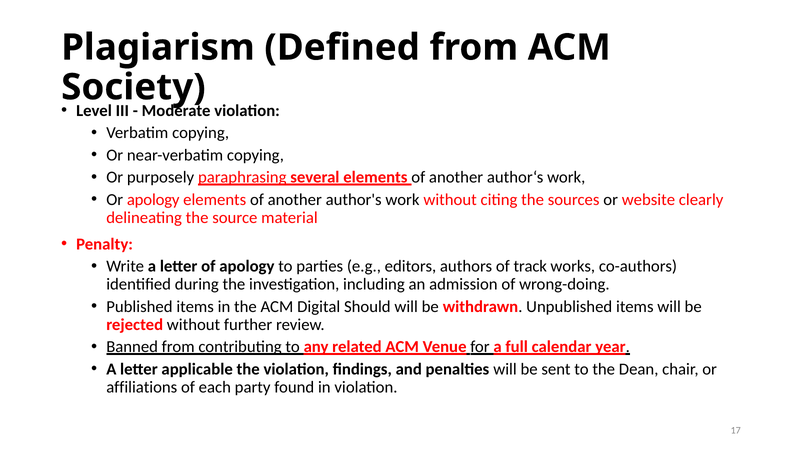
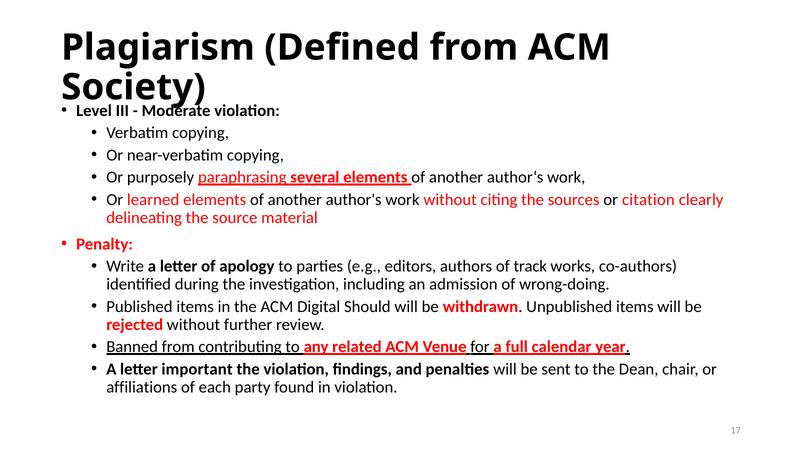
Or apology: apology -> learned (153, 200)
website: website -> citation (648, 200)
applicable: applicable -> important (197, 369)
